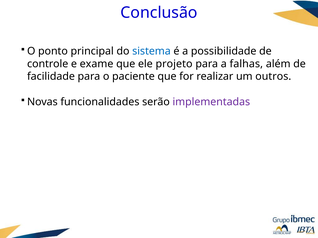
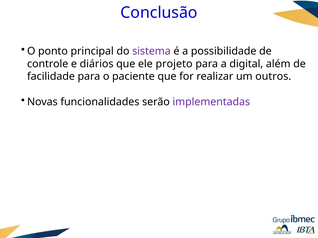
sistema colour: blue -> purple (151, 51)
exame: exame -> diários (97, 64)
falhas: falhas -> digital (246, 64)
